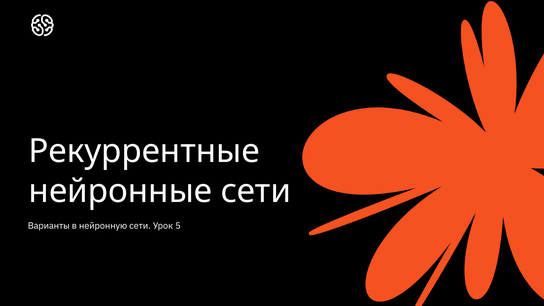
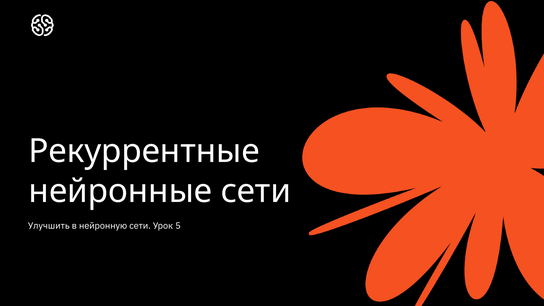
Варианты: Варианты -> Улучшить (49, 226)
